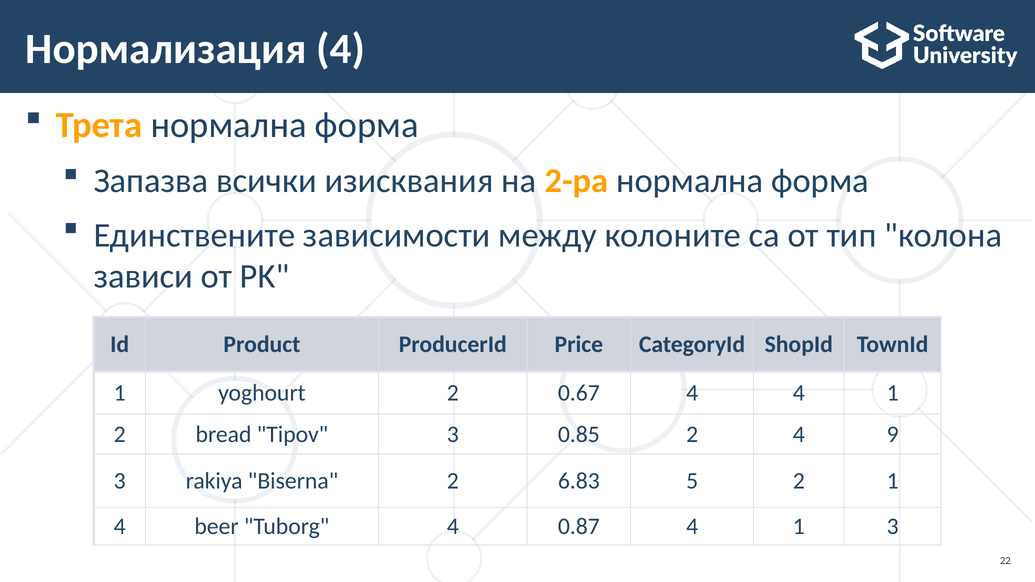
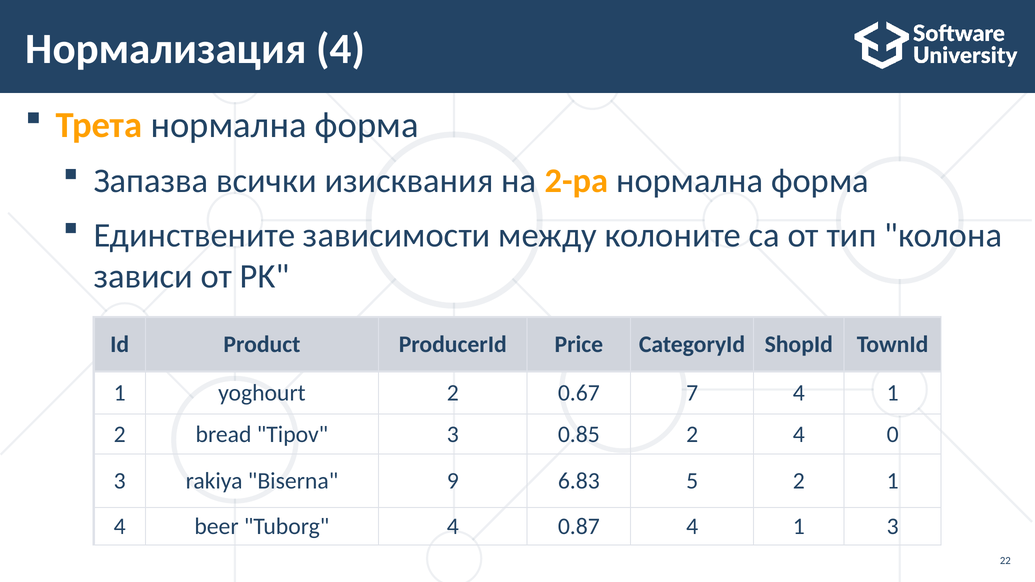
0.67 4: 4 -> 7 (692, 393)
9: 9 -> 0 (893, 434)
Biserna 2: 2 -> 9 (453, 481)
